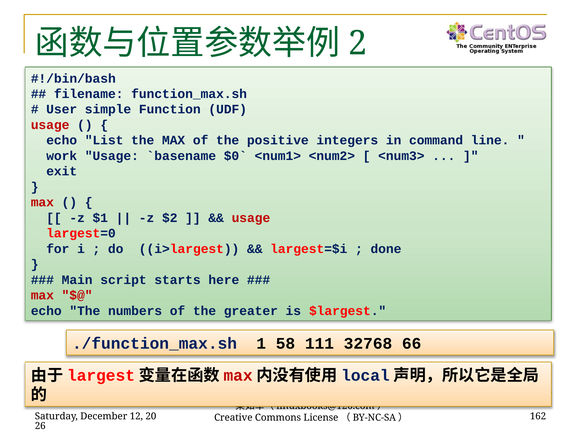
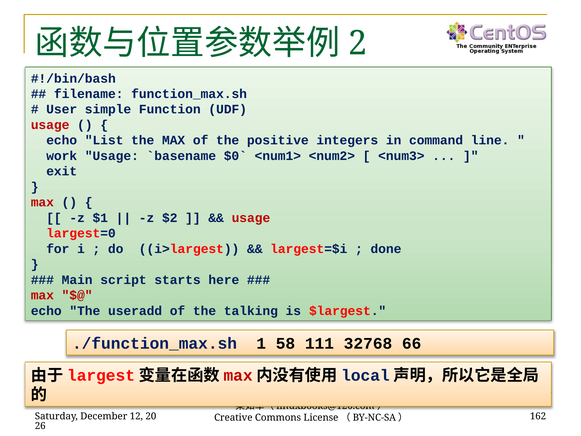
numbers: numbers -> useradd (135, 311)
greater: greater -> talking (251, 311)
